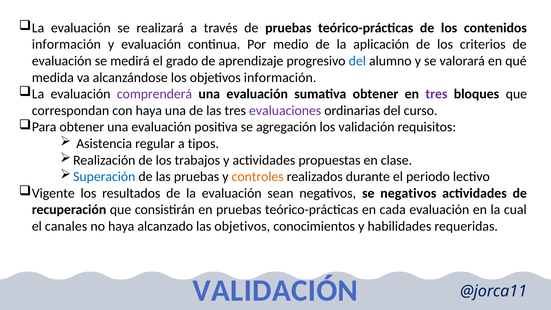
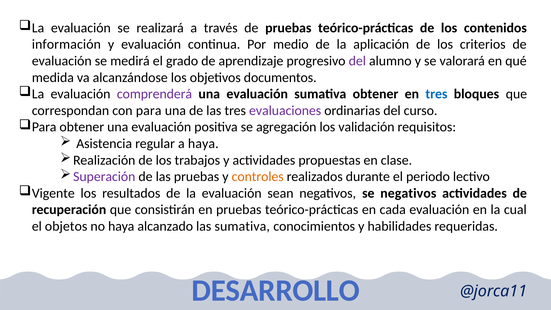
del colour: blue -> purple (357, 61)
objetivos información: información -> documentos (280, 77)
tres colour: purple -> blue (436, 94)
con haya: haya -> para (149, 111)
a tipos: tipos -> haya (203, 144)
Superación colour: blue -> purple (104, 177)
canales: canales -> objetos (66, 226)
las objetivos: objetivos -> sumativa (242, 226)
VALIDACIÓN: VALIDACIÓN -> DESARROLLO (276, 291)
